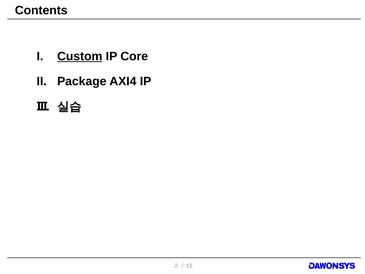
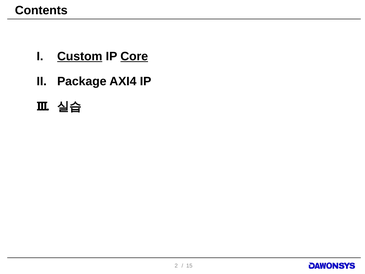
Core underline: none -> present (134, 56)
